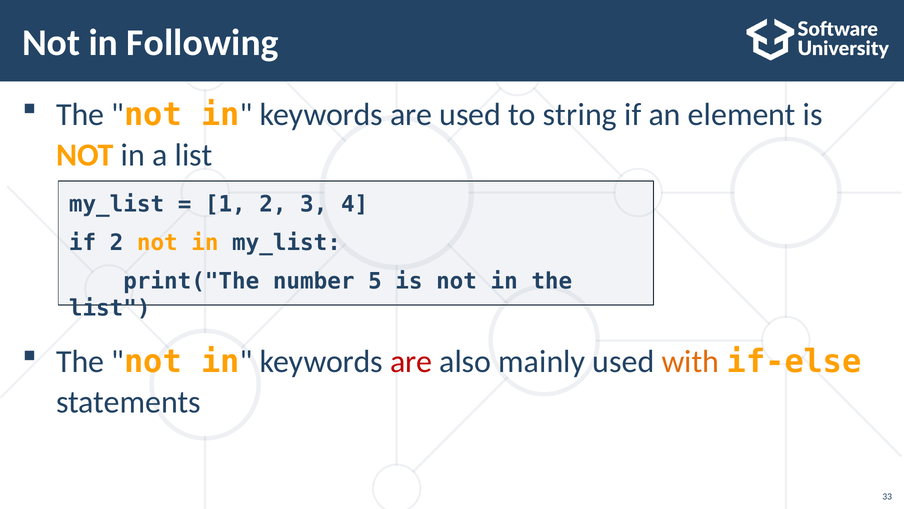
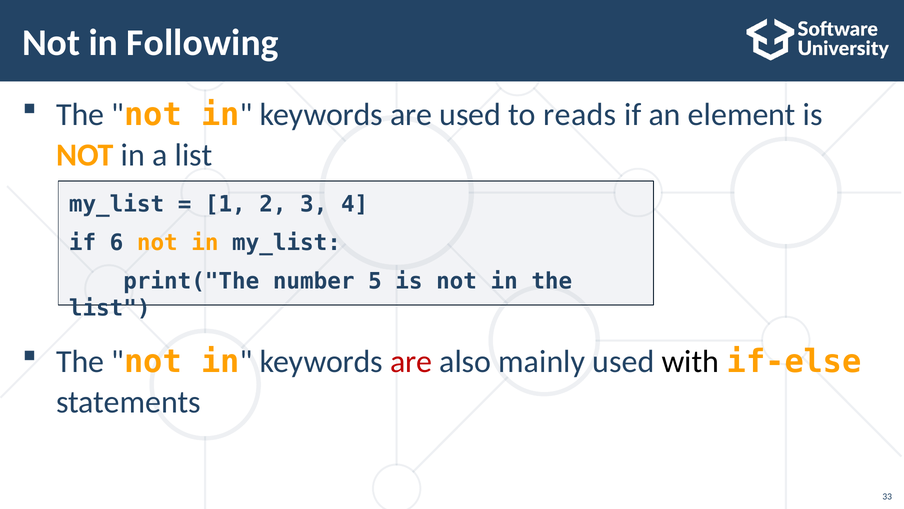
string: string -> reads (580, 115)
if 2: 2 -> 6 (117, 242)
with colour: orange -> black (690, 362)
